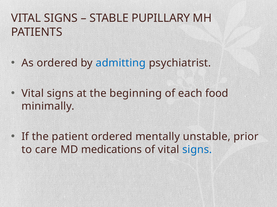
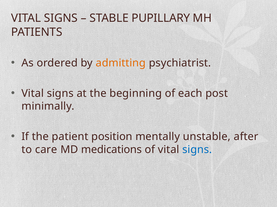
admitting colour: blue -> orange (121, 63)
food: food -> post (217, 94)
patient ordered: ordered -> position (112, 137)
prior: prior -> after (246, 137)
